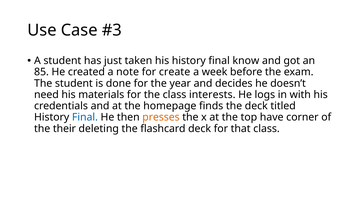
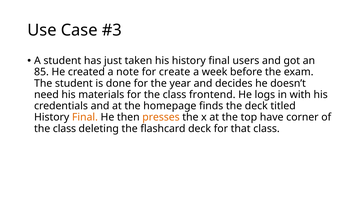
know: know -> users (246, 61)
interests: interests -> frontend (212, 95)
Final colour: blue -> orange (85, 117)
their: their -> class (64, 129)
